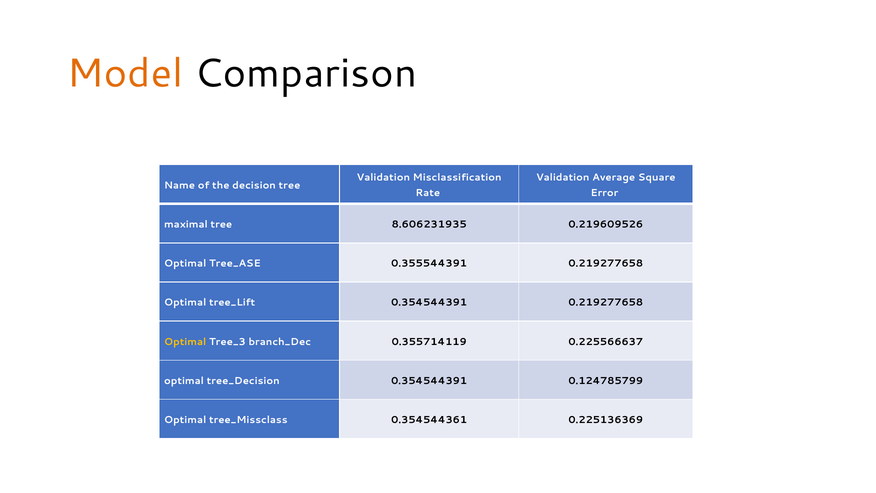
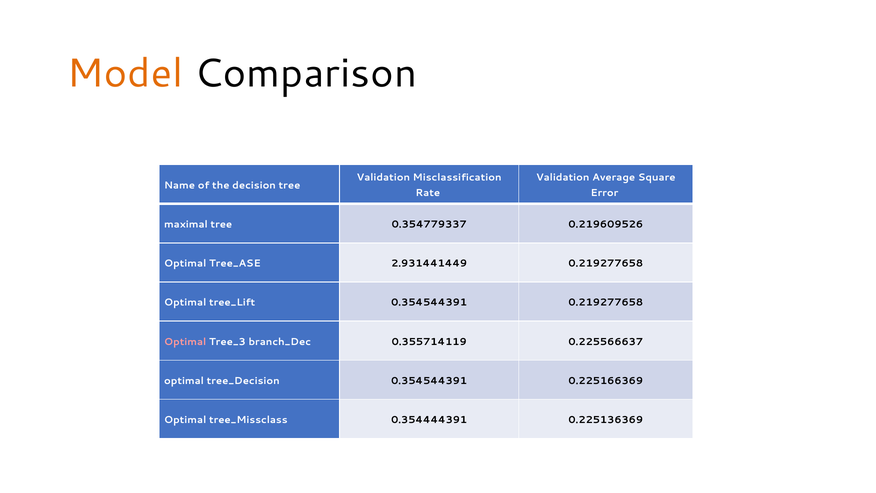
8.606231935: 8.606231935 -> 0.354779337 (429, 224)
0.355544391: 0.355544391 -> 2.931441449 (429, 263)
Optimal colour: yellow -> pink (185, 342)
0.124785799: 0.124785799 -> 0.225166369 (606, 381)
0.354544361: 0.354544361 -> 0.354444391 (429, 420)
